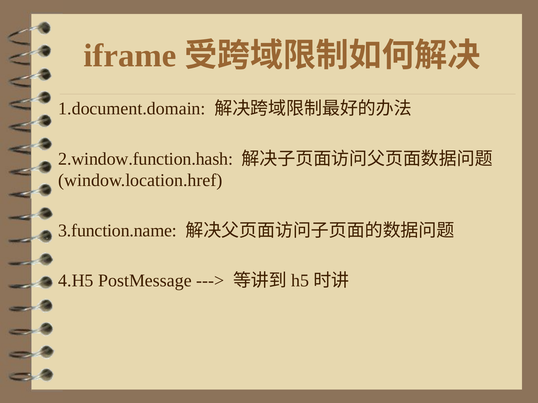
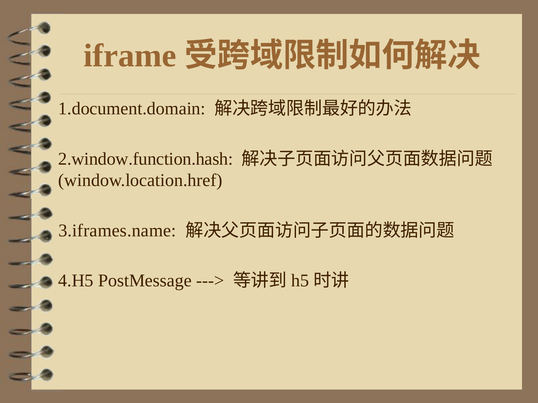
3.function.name: 3.function.name -> 3.iframes.name (117, 231)
